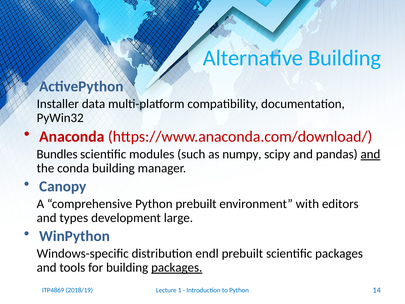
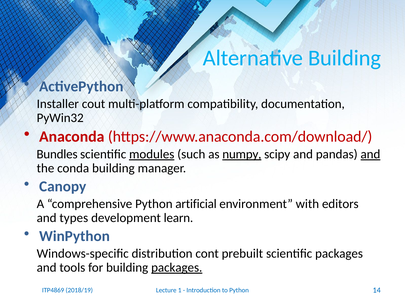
data: data -> cout (94, 104)
modules underline: none -> present (152, 154)
numpy underline: none -> present (242, 154)
Python prebuilt: prebuilt -> artificial (196, 204)
large: large -> learn (178, 218)
endl: endl -> cont (207, 253)
